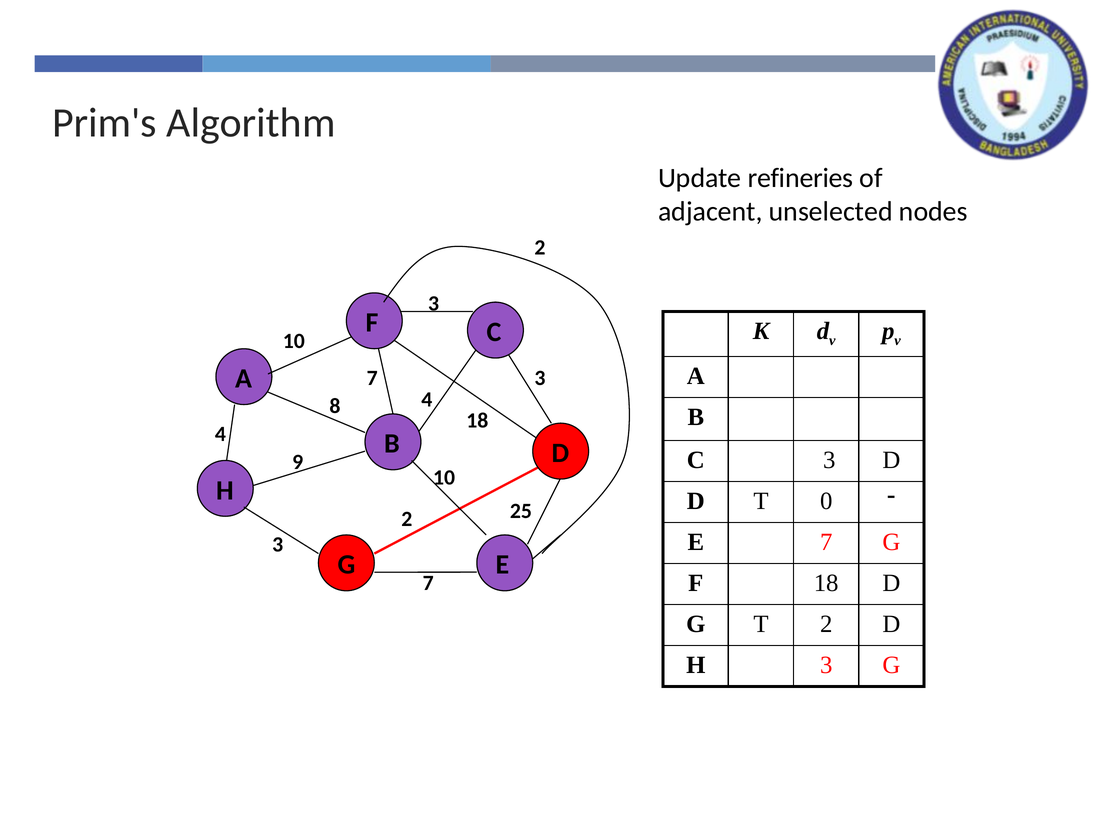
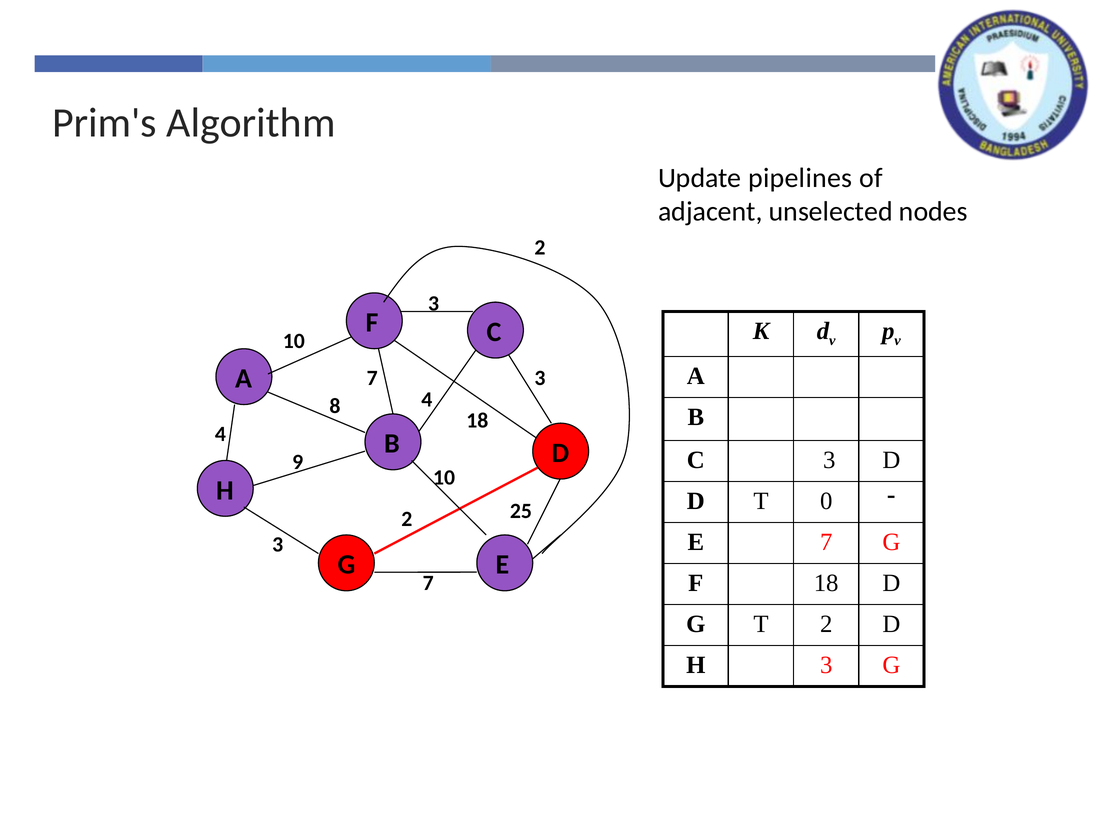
refineries: refineries -> pipelines (800, 178)
